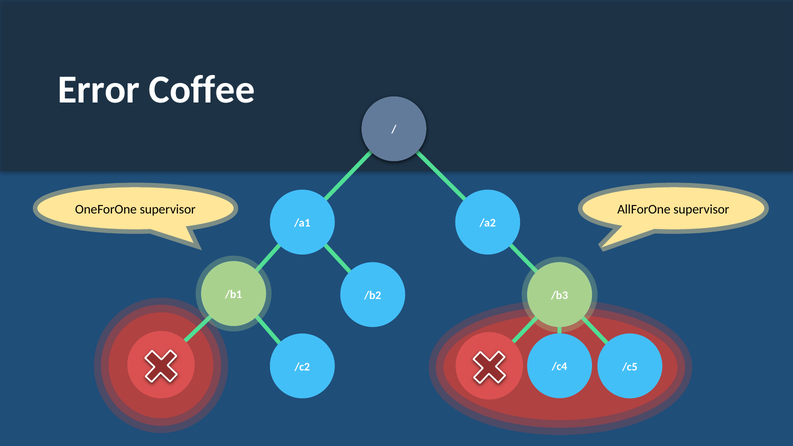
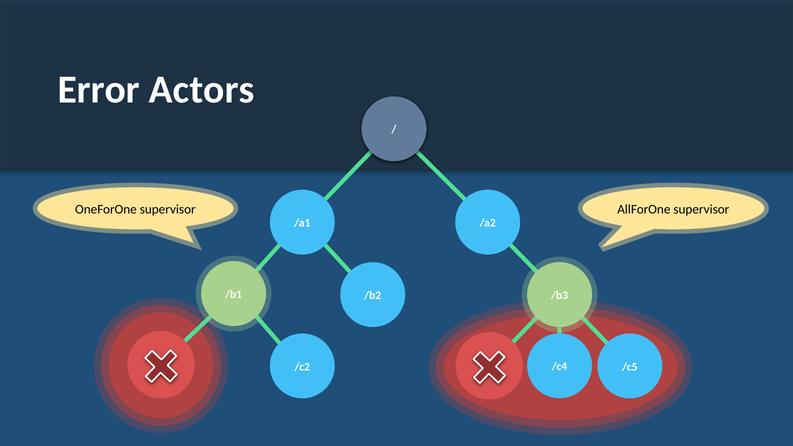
Coffee: Coffee -> Actors (202, 89)
